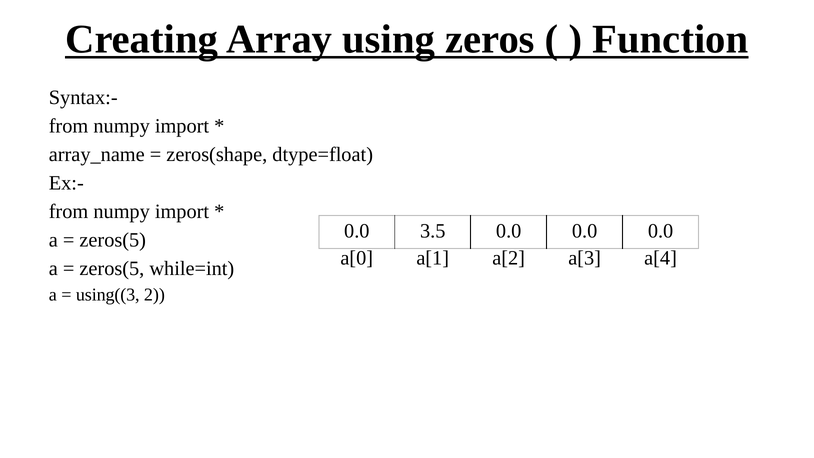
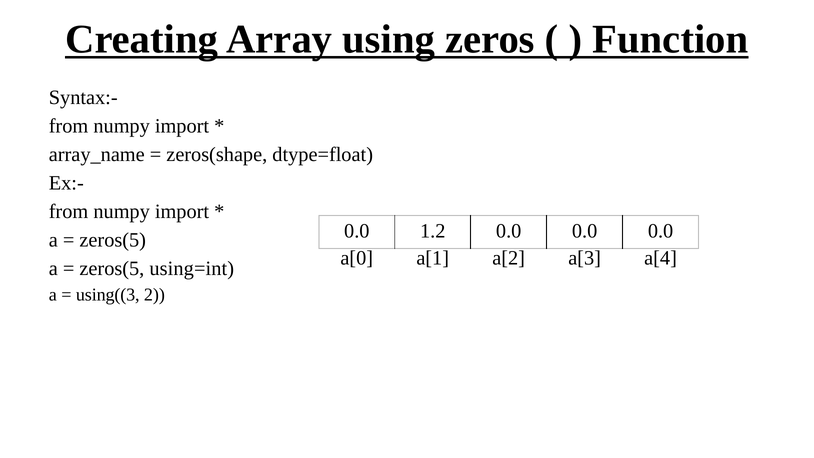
3.5: 3.5 -> 1.2 (433, 231)
while=int: while=int -> using=int (192, 268)
